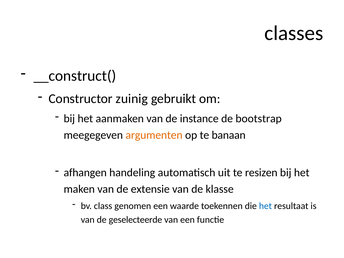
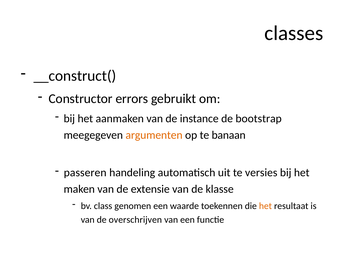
zuinig: zuinig -> errors (132, 99)
afhangen: afhangen -> passeren (85, 173)
resizen: resizen -> versies (261, 173)
het colour: blue -> orange (265, 206)
geselecteerde: geselecteerde -> overschrijven (135, 220)
